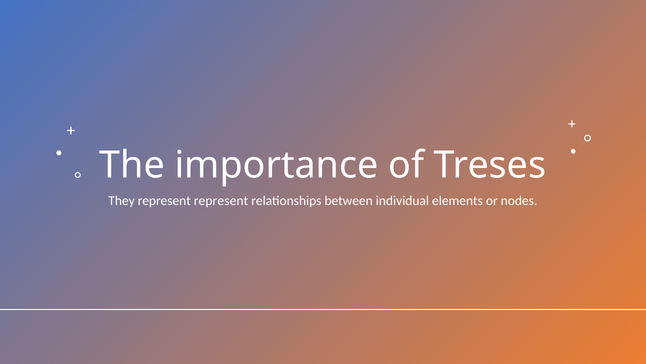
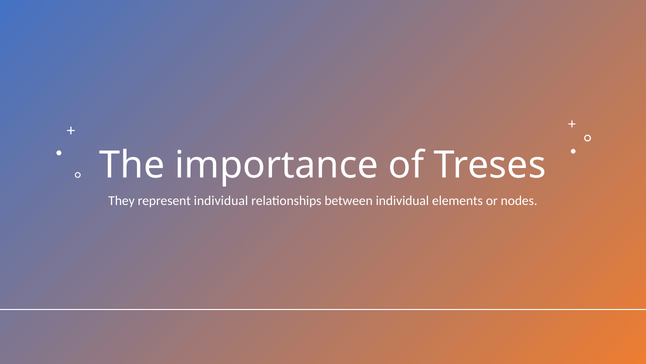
represent represent: represent -> individual (221, 201)
